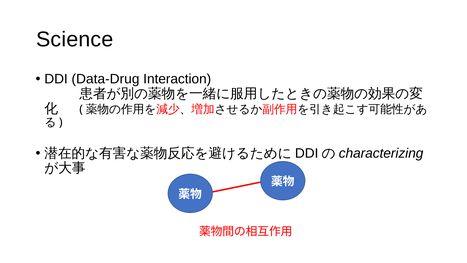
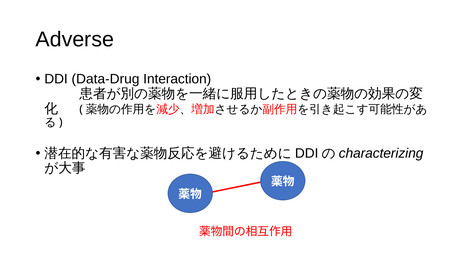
Science: Science -> Adverse (75, 39)
